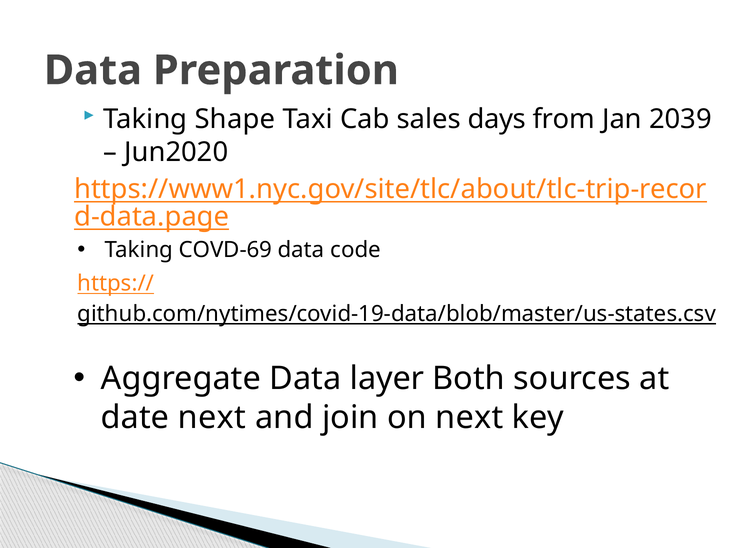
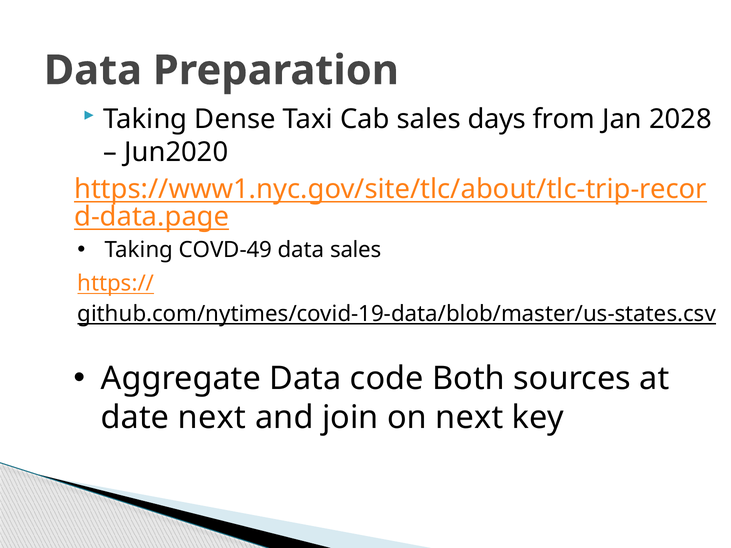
Shape: Shape -> Dense (235, 119)
2039: 2039 -> 2028 (680, 119)
COVD-69: COVD-69 -> COVD-49 (225, 250)
data code: code -> sales (356, 250)
layer: layer -> code (387, 379)
